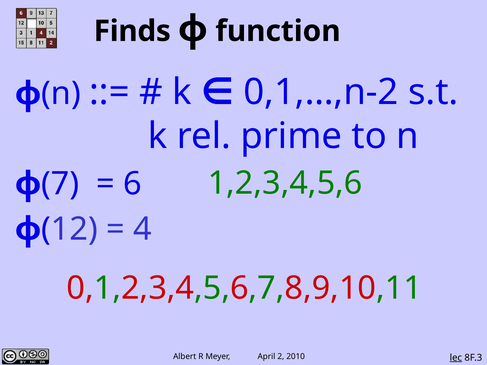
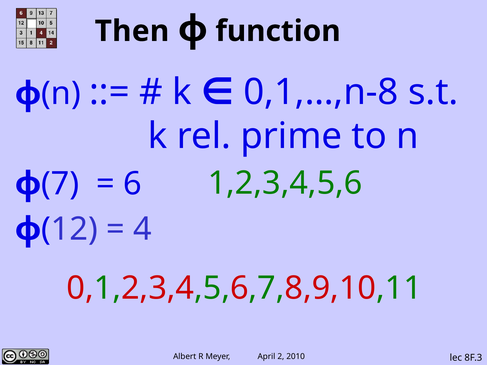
Finds: Finds -> Then (132, 31)
0,1,…,n-2: 0,1,…,n-2 -> 0,1,…,n-8 (321, 92)
lec underline: present -> none (456, 358)
